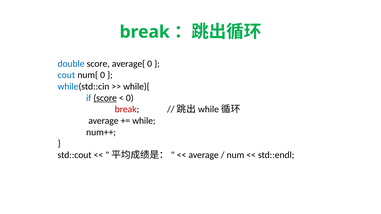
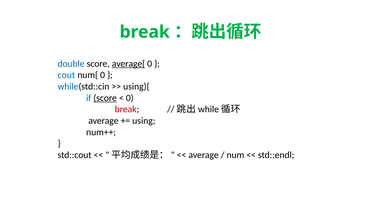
average{ underline: none -> present (128, 64)
while){: while){ -> using){ (136, 87)
while: while -> using (144, 121)
